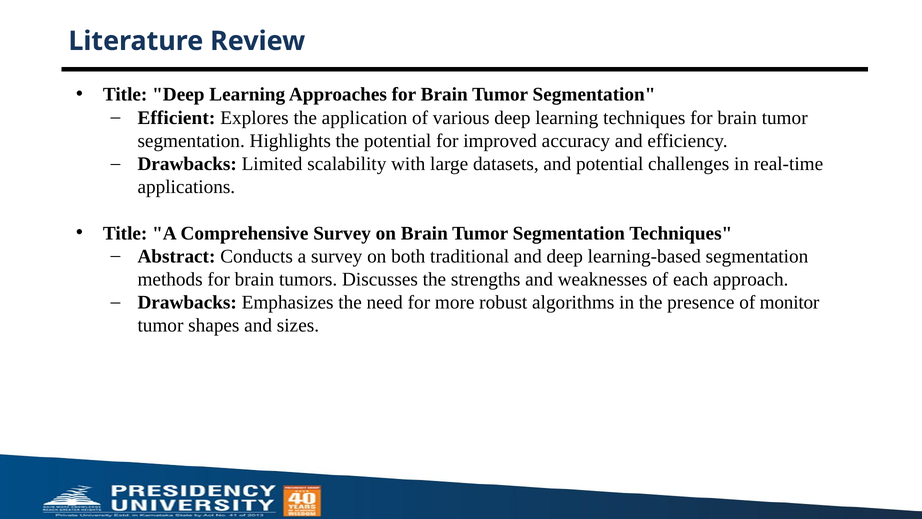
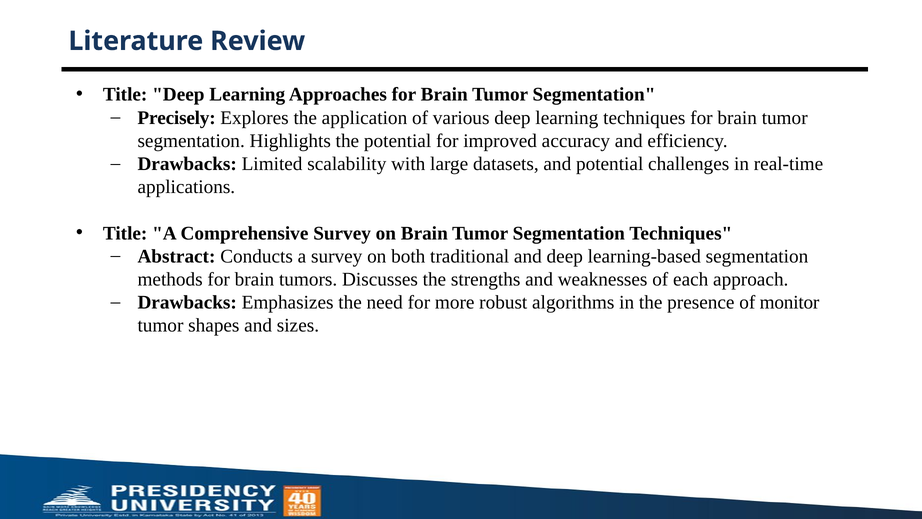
Efficient: Efficient -> Precisely (177, 118)
